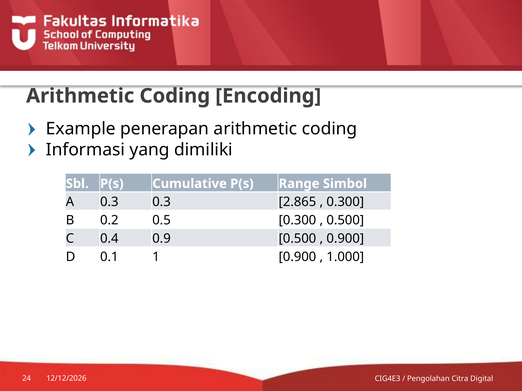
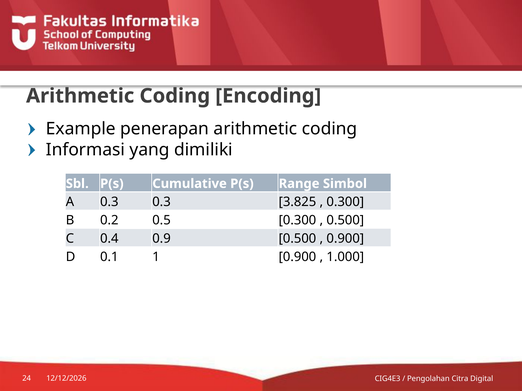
2.865: 2.865 -> 3.825 (297, 202)
